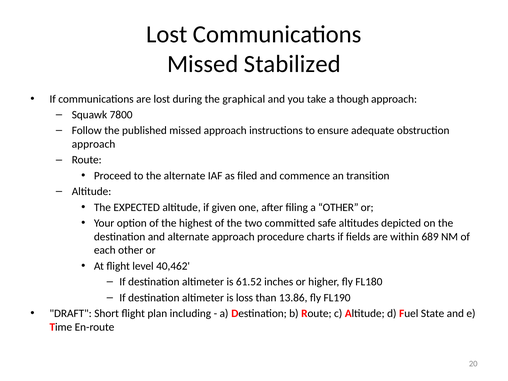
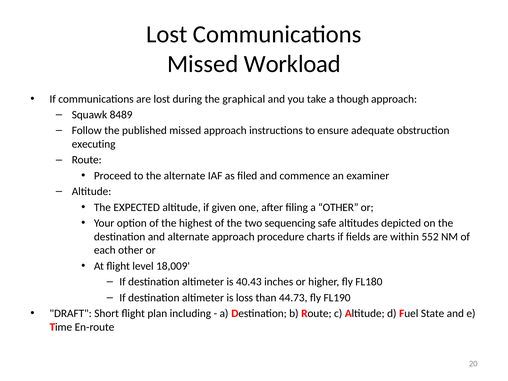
Stabilized: Stabilized -> Workload (292, 64)
7800: 7800 -> 8489 (121, 115)
approach: approach -> executing (94, 144)
transition: transition -> examiner (368, 176)
committed: committed -> sequencing (290, 223)
689: 689 -> 552 (430, 237)
40,462: 40,462 -> 18,009 (173, 266)
61.52: 61.52 -> 40.43 (249, 282)
13.86: 13.86 -> 44.73 (293, 298)
